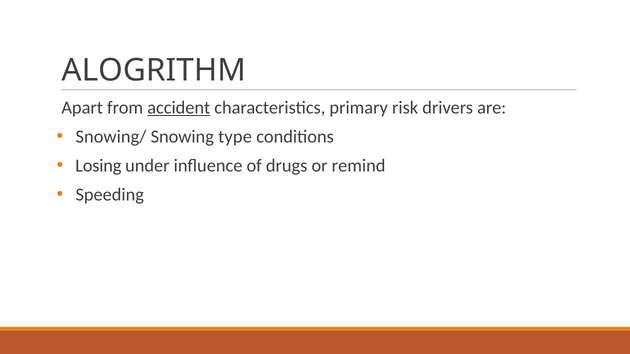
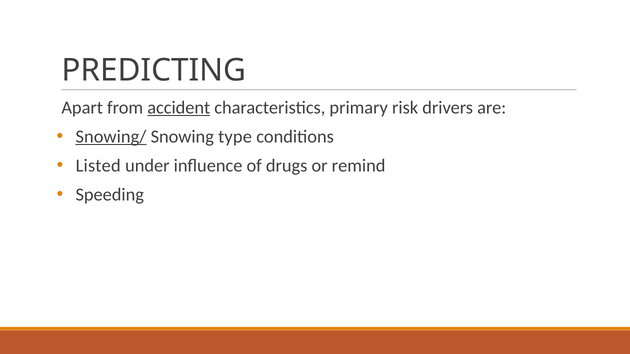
ALOGRITHM: ALOGRITHM -> PREDICTING (154, 71)
Snowing/ underline: none -> present (111, 137)
Losing: Losing -> Listed (98, 166)
